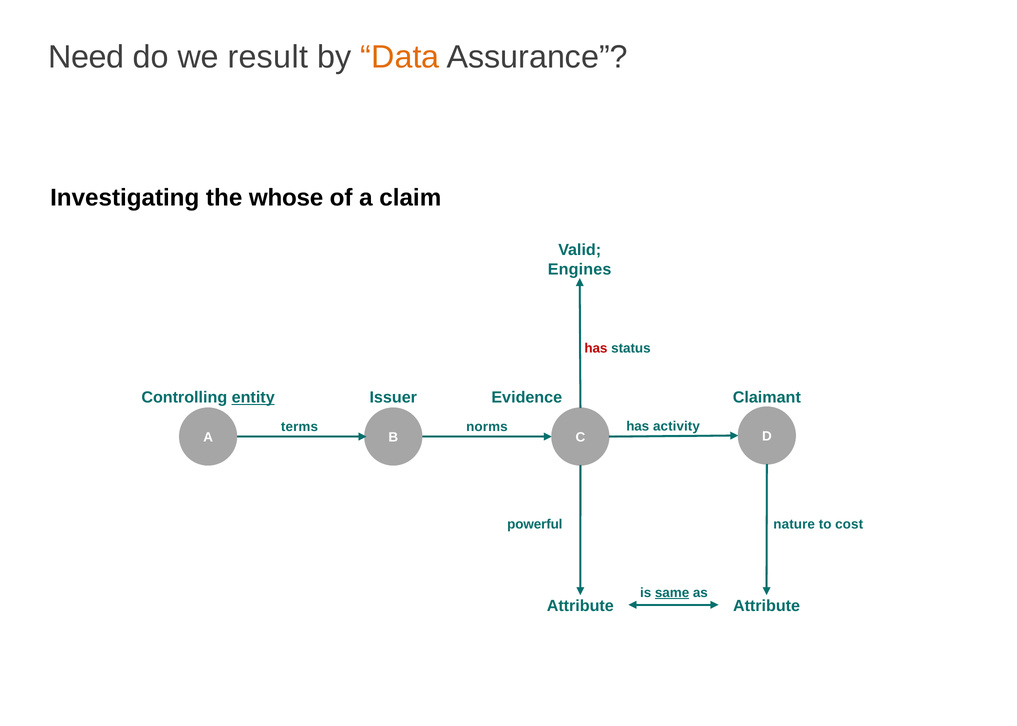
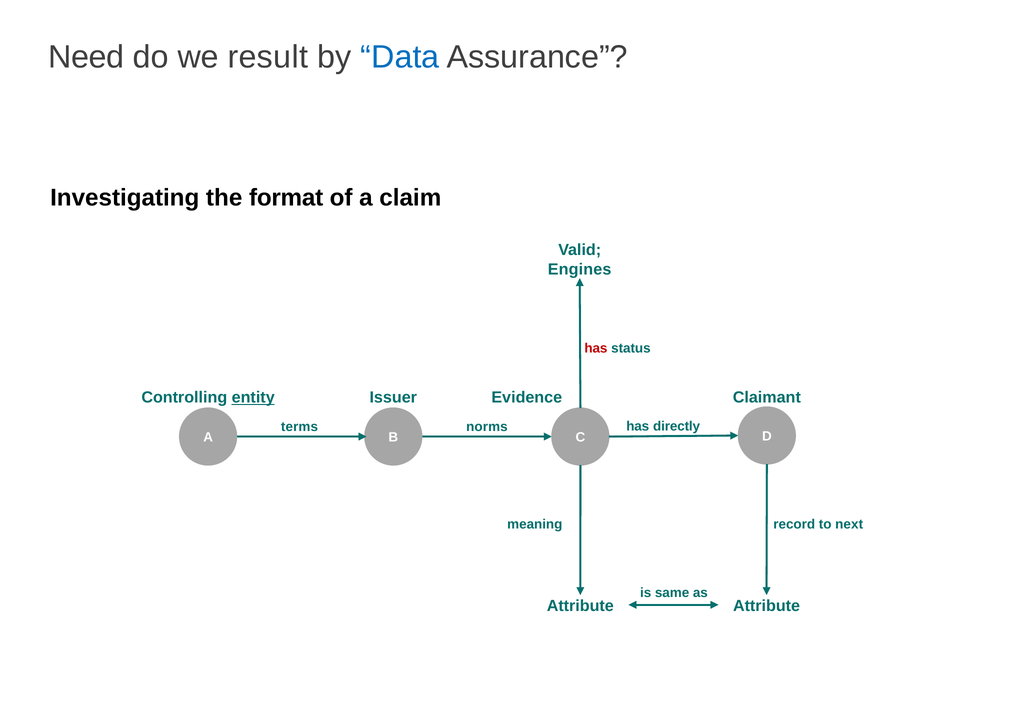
Data colour: orange -> blue (400, 57)
whose: whose -> format (286, 198)
activity: activity -> directly (677, 426)
powerful: powerful -> meaning (535, 525)
nature: nature -> record (794, 525)
cost: cost -> next (849, 525)
same underline: present -> none (672, 593)
